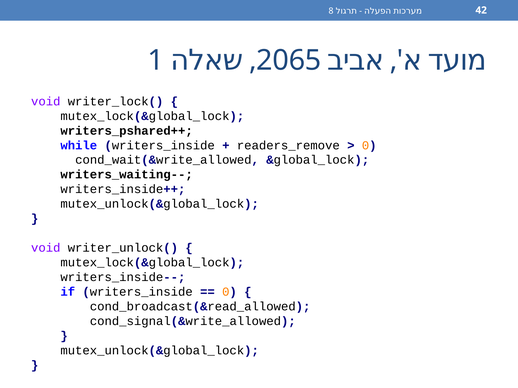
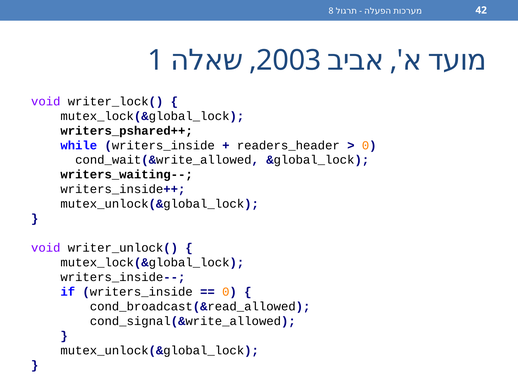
2065: 2065 -> 2003 (289, 60)
readers_remove: readers_remove -> readers_header (288, 145)
